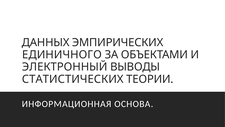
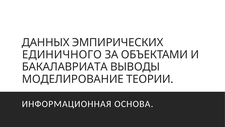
ЭЛЕКТРОННЫЙ: ЭЛЕКТРОННЫЙ -> БАКАЛАВРИАТА (65, 67)
СТАТИСТИЧЕСКИХ: СТАТИСТИЧЕСКИХ -> МОДЕЛИРОВАНИЕ (73, 79)
